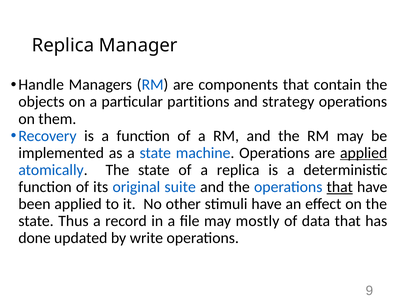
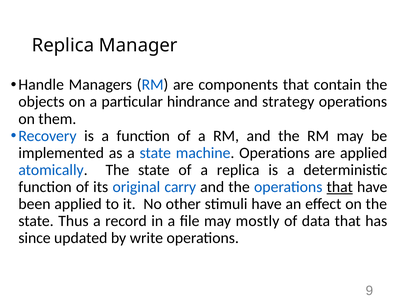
partitions: partitions -> hindrance (198, 102)
applied underline: present -> none (364, 153)
suite: suite -> carry (180, 187)
done: done -> since (34, 238)
